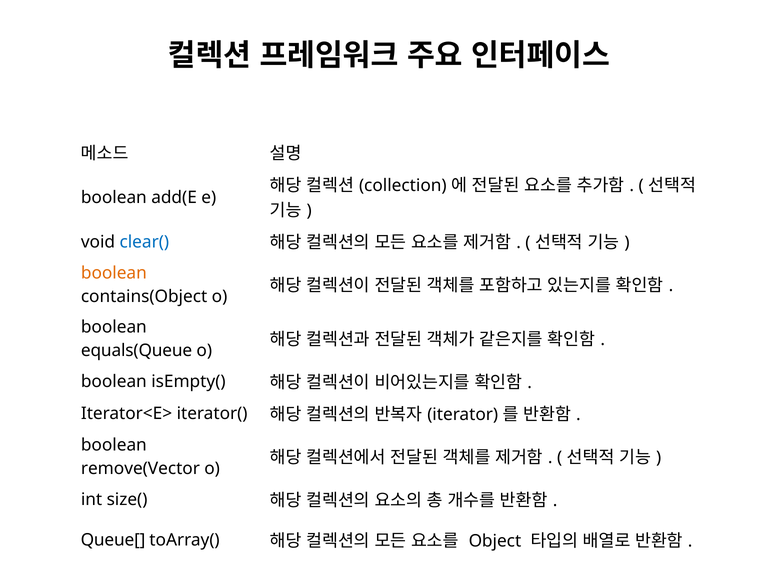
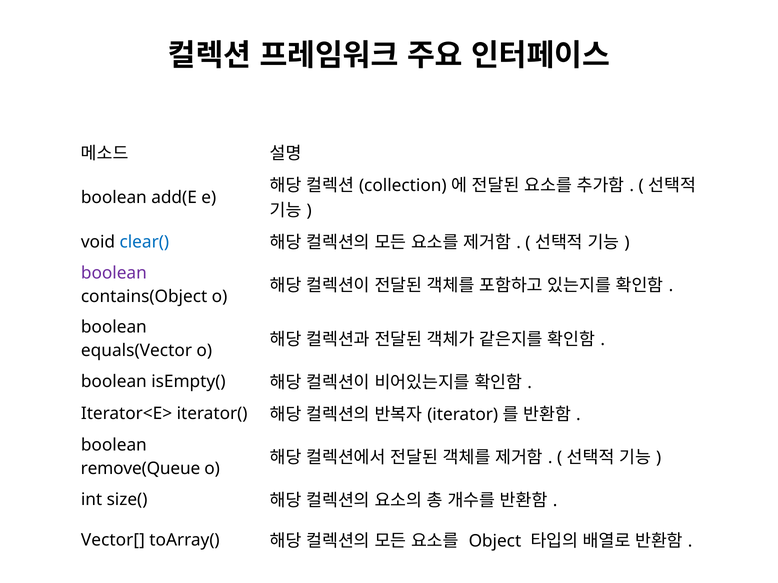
boolean colour: orange -> purple (114, 273)
equals(Queue: equals(Queue -> equals(Vector (136, 351)
remove(Vector: remove(Vector -> remove(Queue (140, 469)
Queue[: Queue[ -> Vector[ (113, 541)
